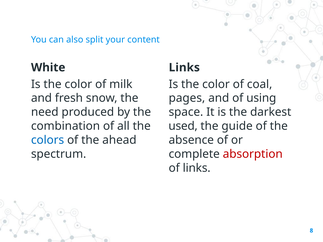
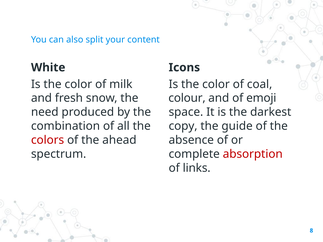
Links: Links -> Icons (184, 68)
pages: pages -> colour (187, 98)
using: using -> emoji (261, 98)
used: used -> copy (183, 126)
colors colour: blue -> red (48, 140)
